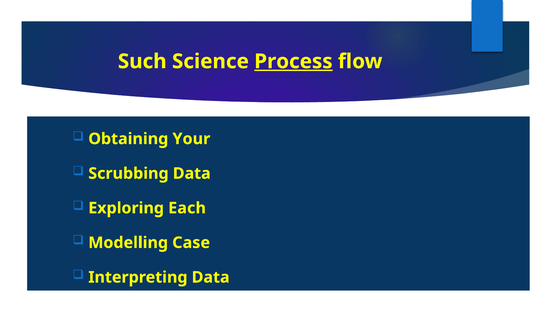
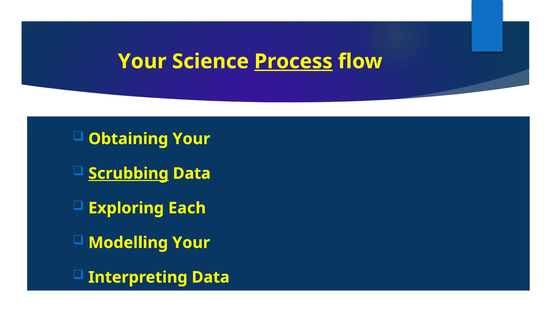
Such: Such -> Your (142, 61)
Scrubbing underline: none -> present (128, 173)
Modelling Case: Case -> Your (191, 243)
